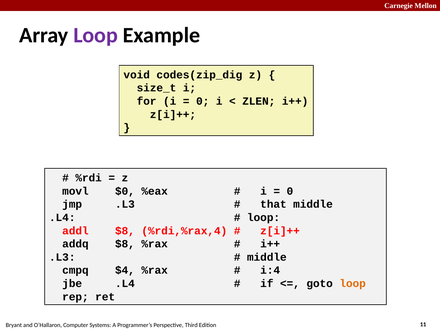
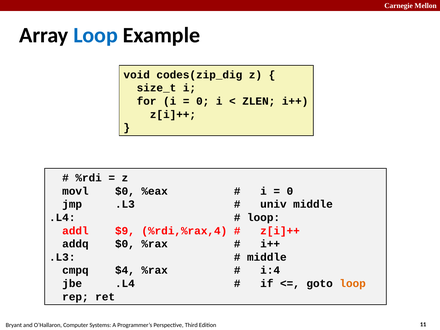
Loop colour: purple -> blue (96, 35)
that: that -> univ (273, 204)
addl $8: $8 -> $9 (125, 231)
addq $8: $8 -> $0 (125, 244)
